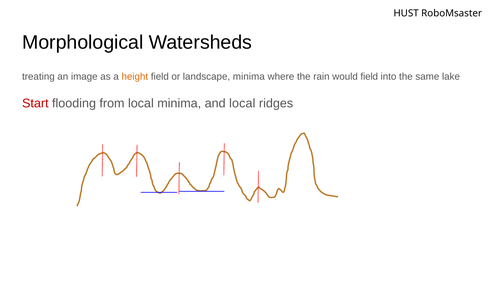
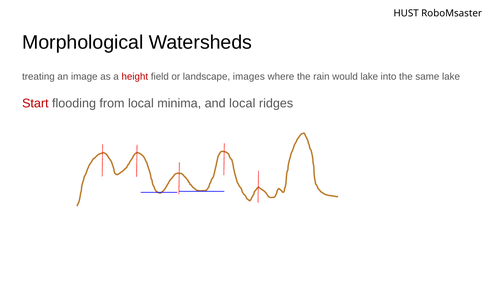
height colour: orange -> red (135, 77)
landscape minima: minima -> images (249, 77)
would field: field -> lake (369, 77)
